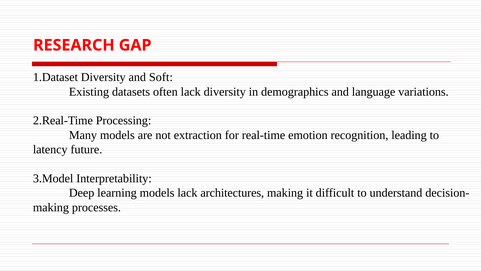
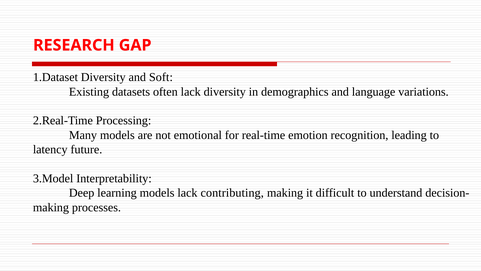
extraction: extraction -> emotional (198, 135)
architectures: architectures -> contributing (232, 193)
